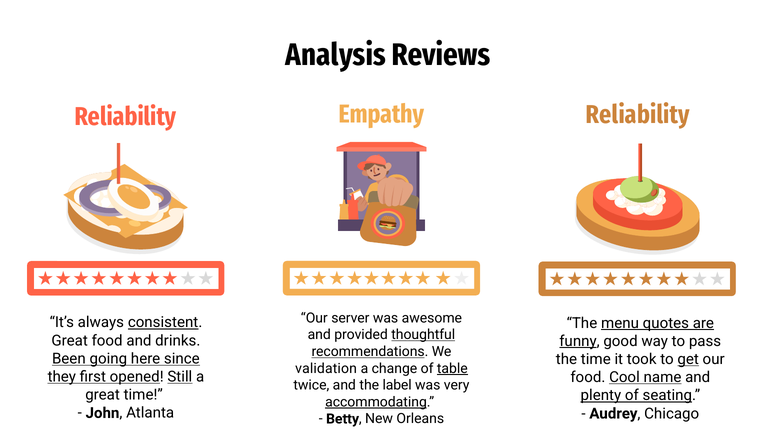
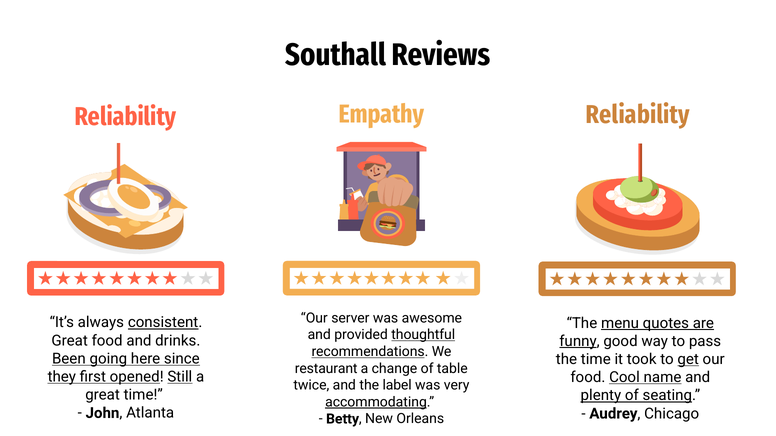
Analysis: Analysis -> Southall (336, 55)
validation: validation -> restaurant (326, 369)
table underline: present -> none (452, 369)
